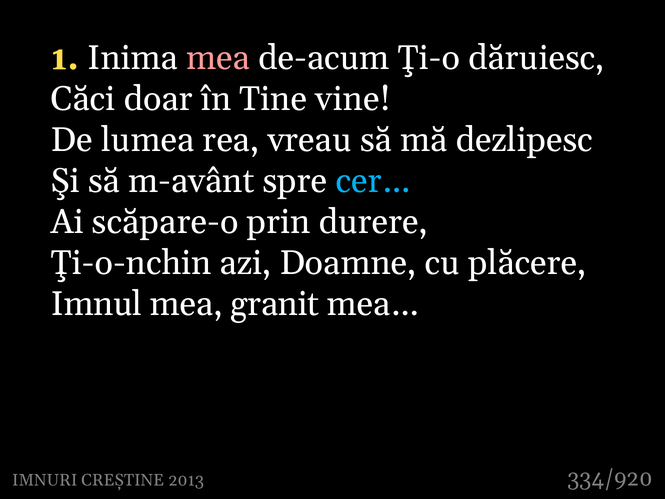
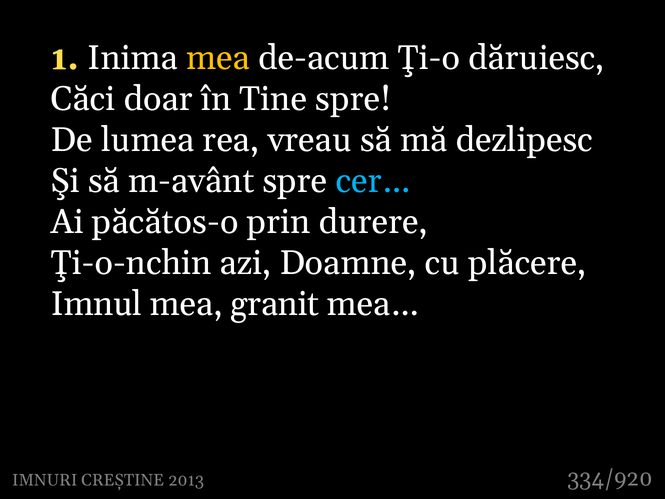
mea colour: pink -> yellow (218, 58)
Tine vine: vine -> spre (353, 99)
scăpare-o: scăpare-o -> păcătos-o (165, 222)
